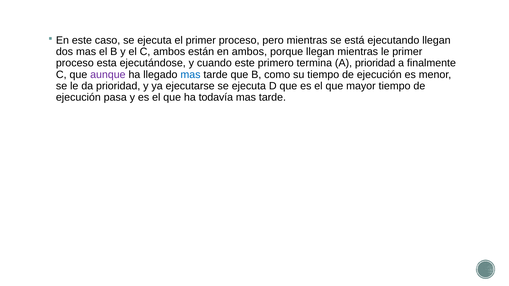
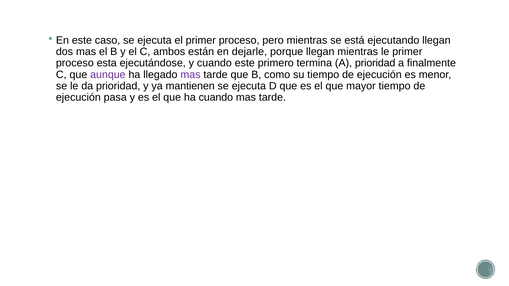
en ambos: ambos -> dejarle (249, 52)
mas colour: blue -> purple (190, 75)
ejecutarse: ejecutarse -> mantienen (190, 86)
ha todavía: todavía -> cuando (216, 98)
